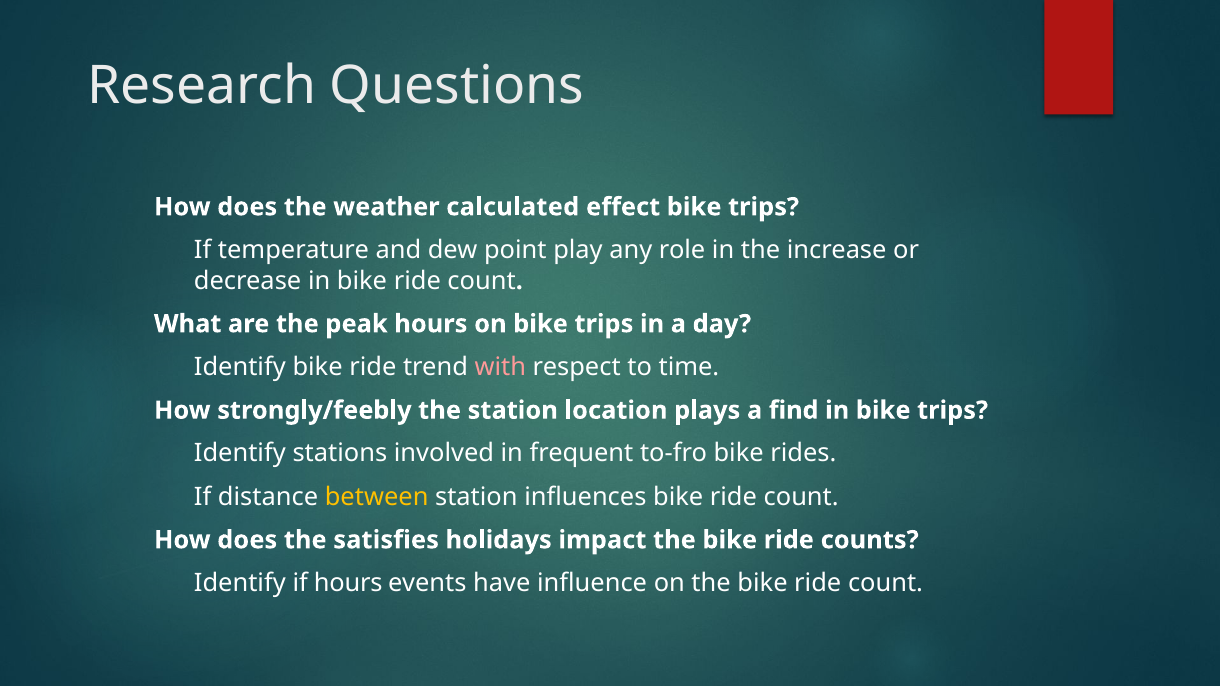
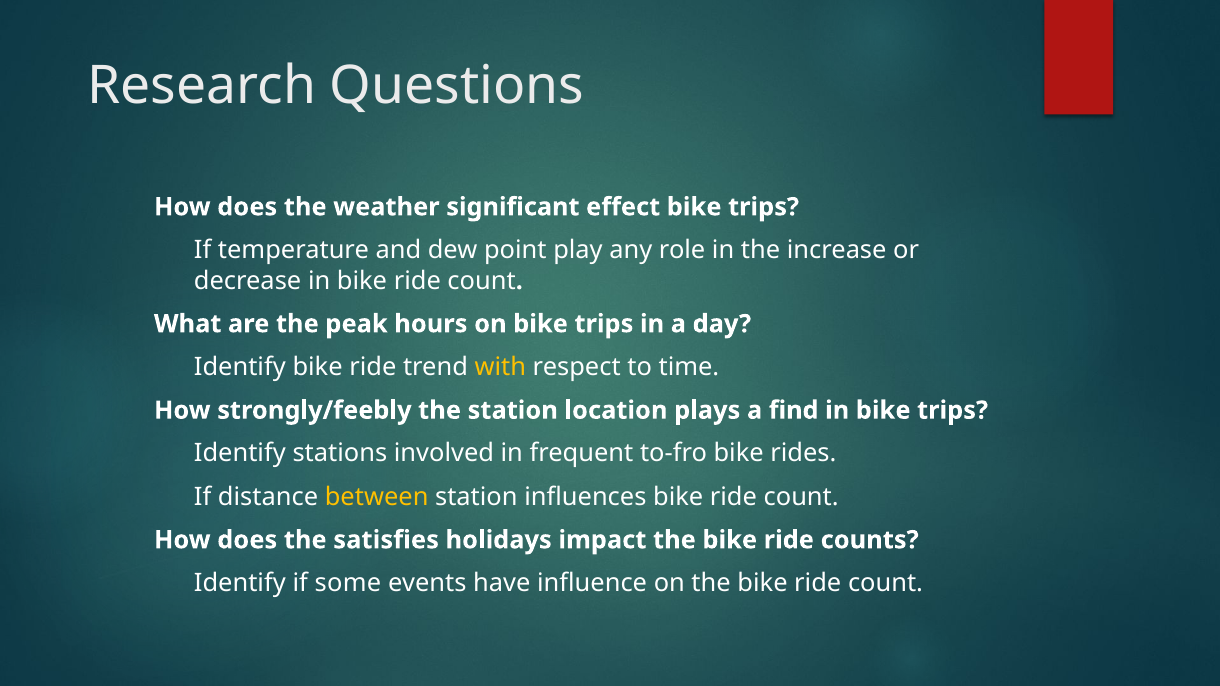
calculated: calculated -> significant (513, 207)
with colour: pink -> yellow (500, 367)
if hours: hours -> some (348, 583)
